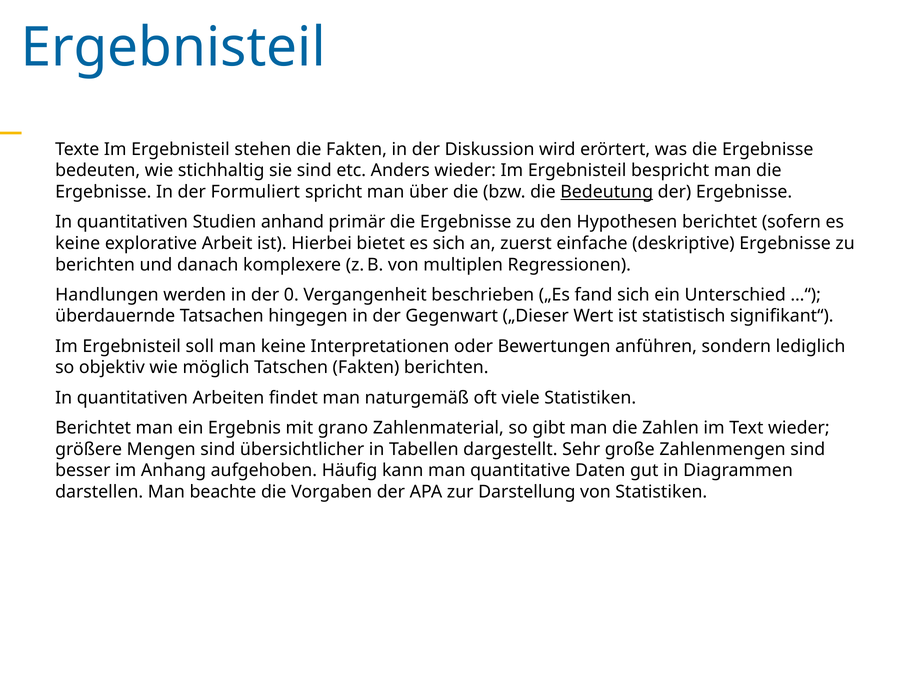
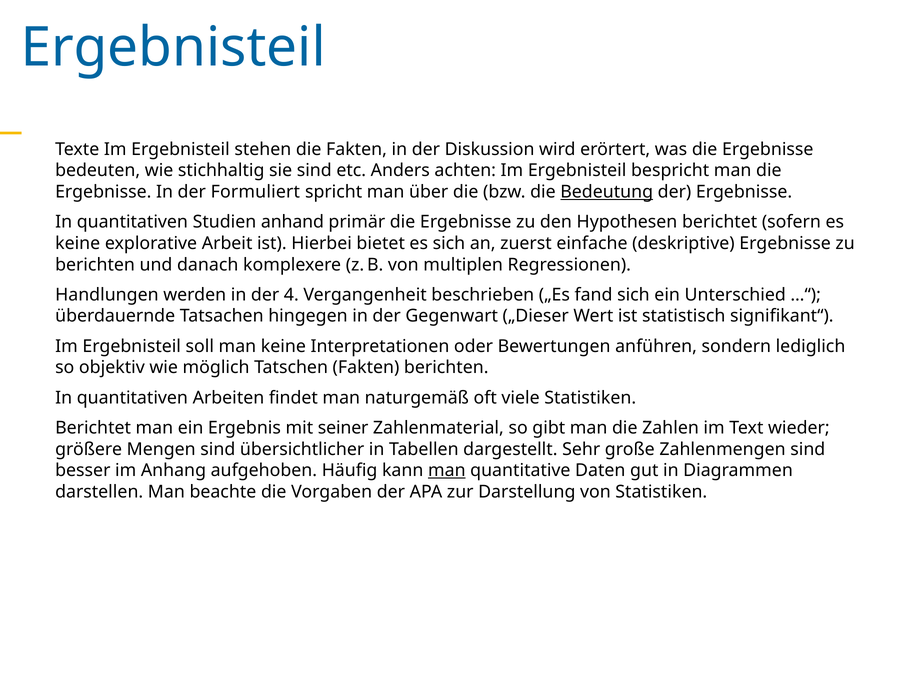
Anders wieder: wieder -> achten (465, 171)
0: 0 -> 4 (291, 295)
grano: grano -> seiner (343, 428)
man underline: none -> present (447, 470)
